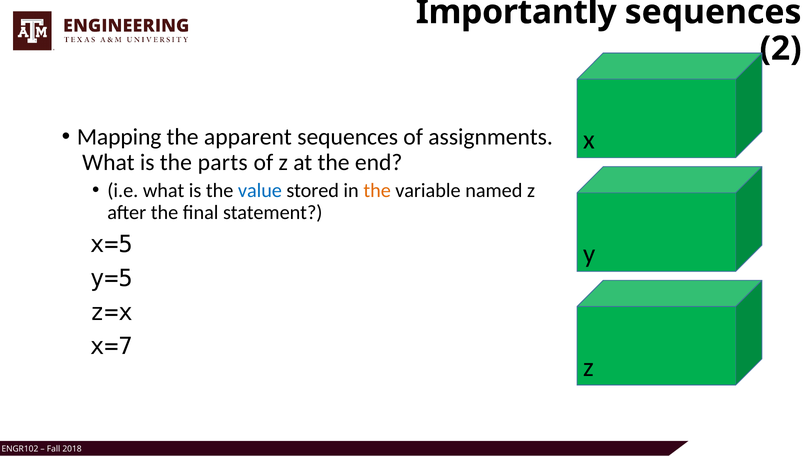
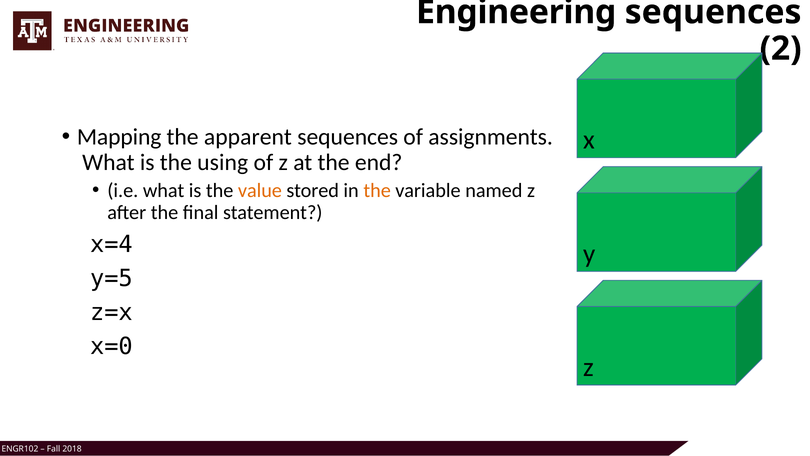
Importantly: Importantly -> Engineering (516, 12)
parts: parts -> using (223, 162)
value colour: blue -> orange (260, 190)
x=5: x=5 -> x=4 (111, 244)
x=7: x=7 -> x=0 (111, 346)
